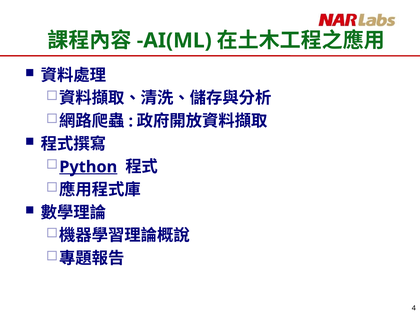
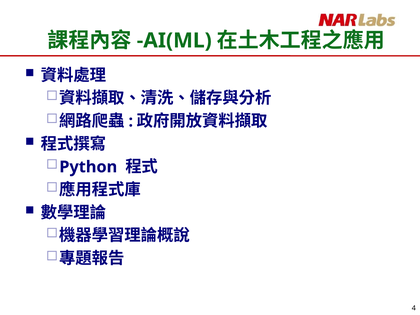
Python underline: present -> none (88, 167)
